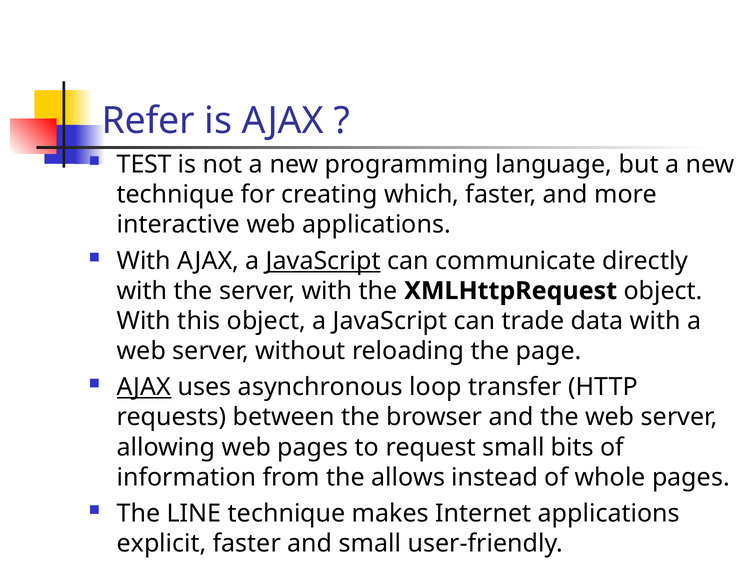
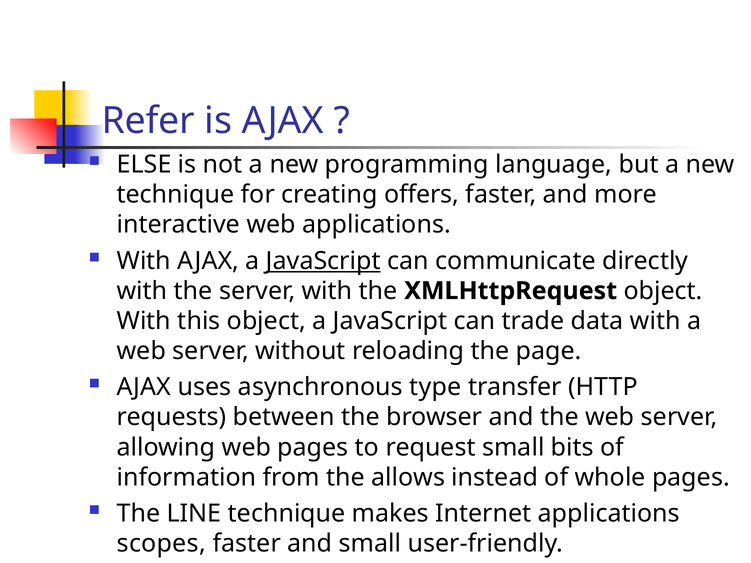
TEST: TEST -> ELSE (144, 165)
which: which -> offers (422, 195)
AJAX underline: present -> none (144, 387)
loop: loop -> type (435, 387)
explicit: explicit -> scopes (161, 544)
